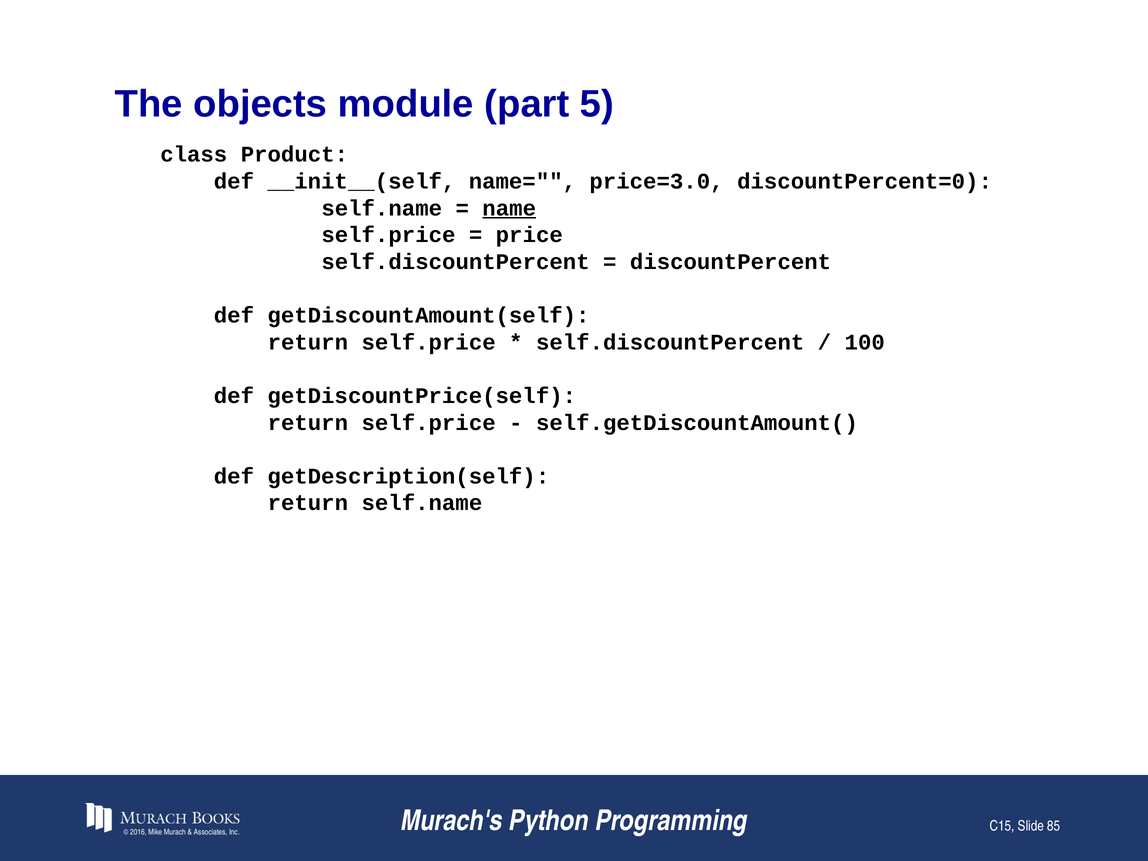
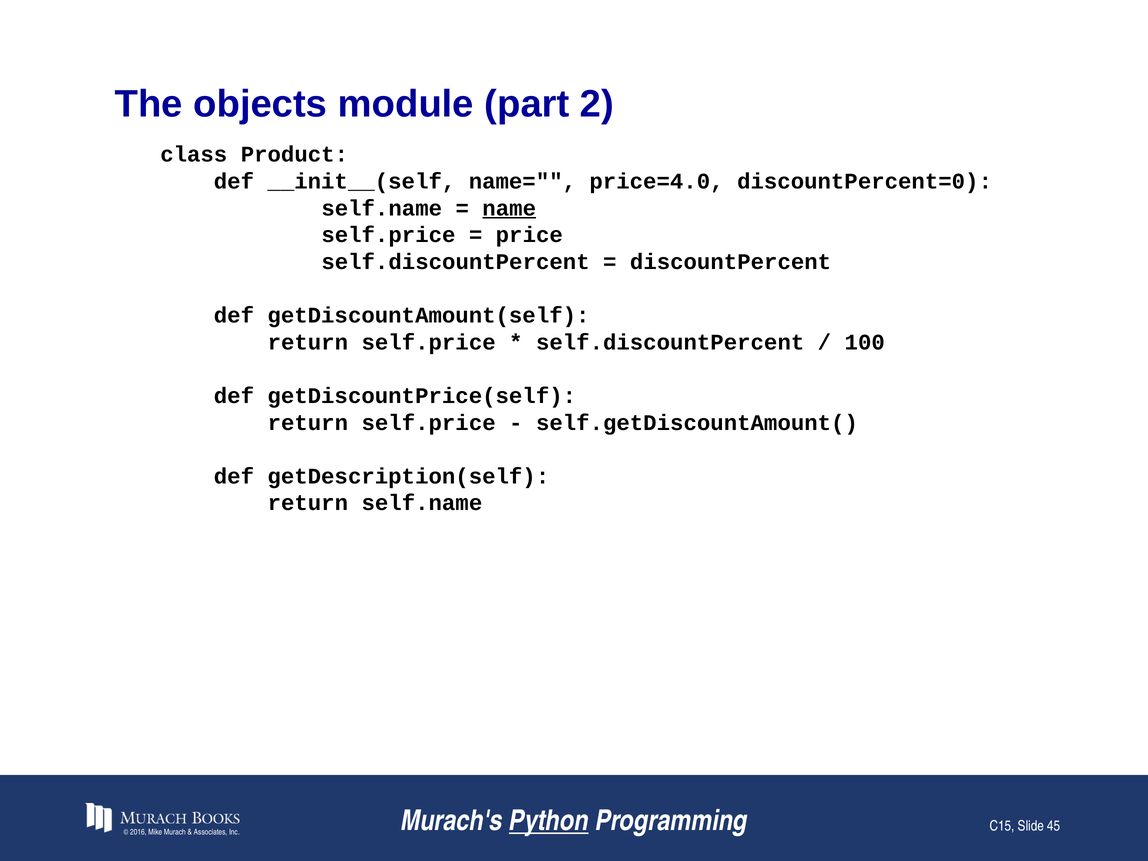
5: 5 -> 2 (597, 104)
price=3.0: price=3.0 -> price=4.0 (657, 181)
Python underline: none -> present (549, 821)
85: 85 -> 45 (1054, 826)
